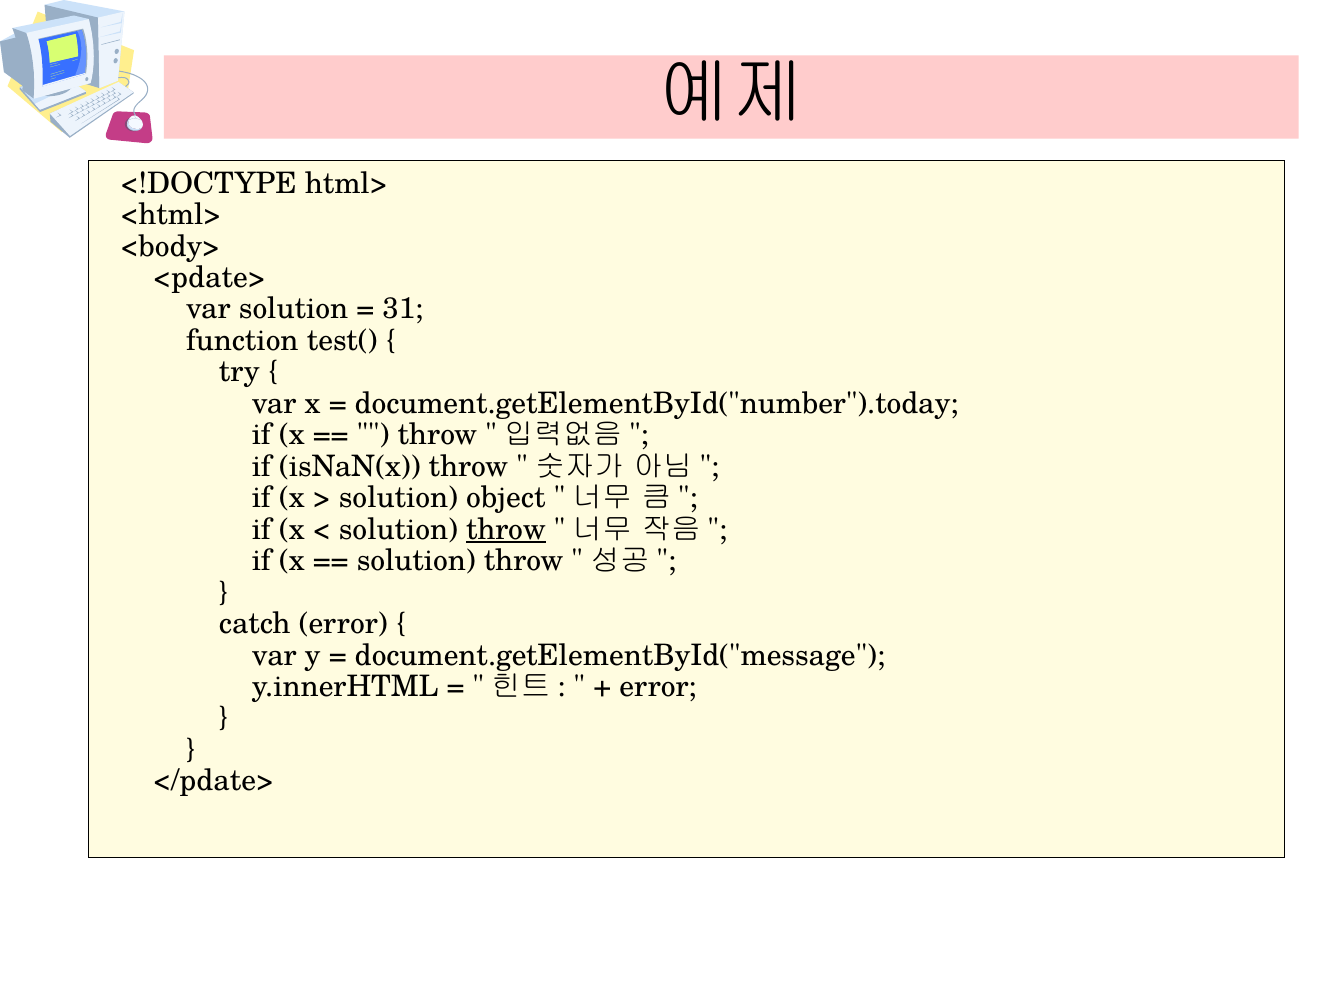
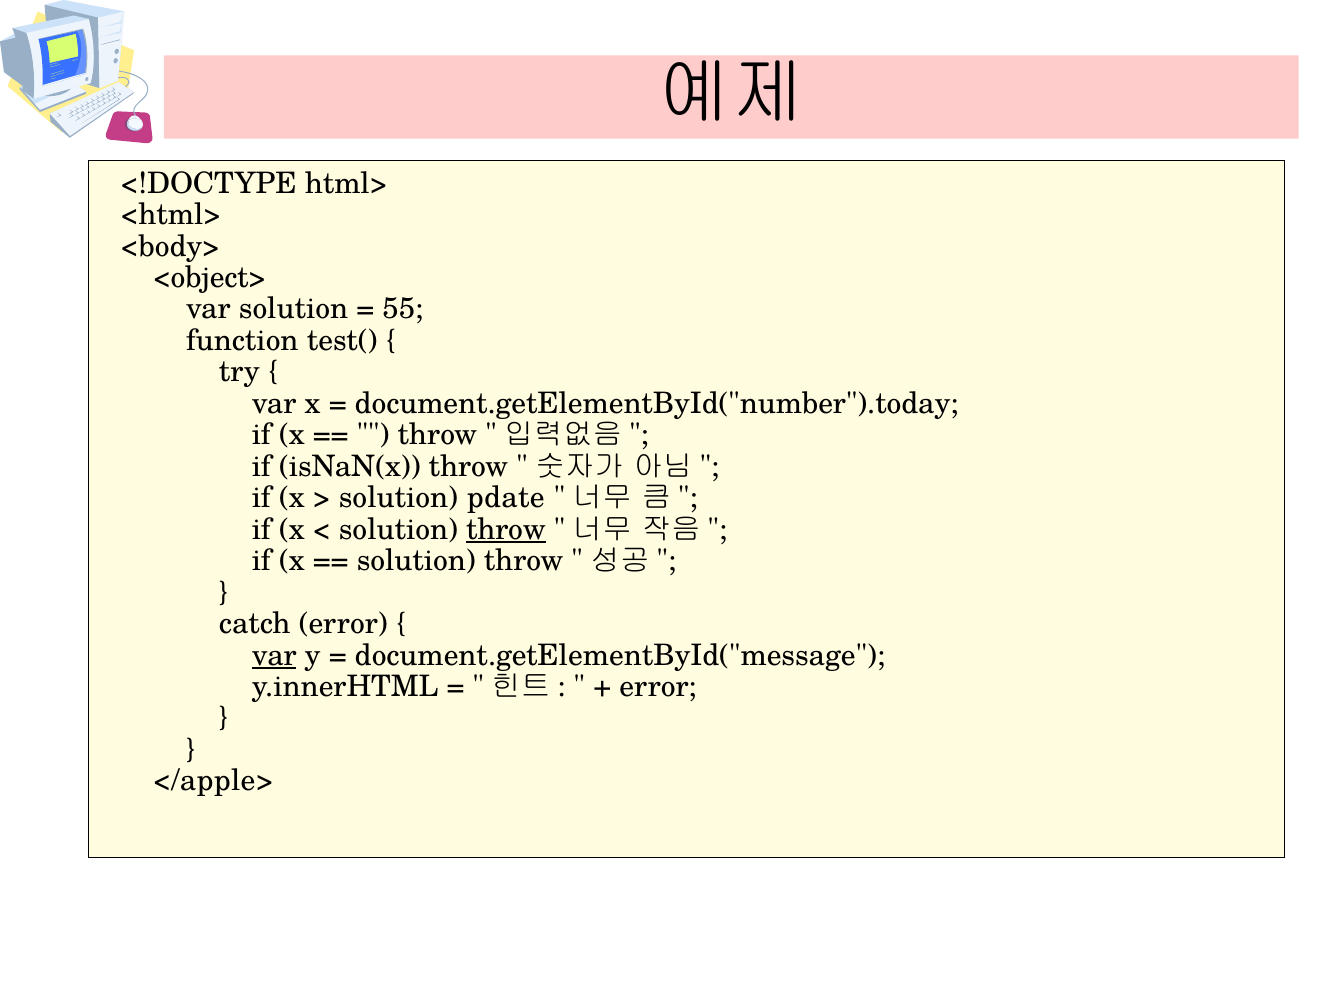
<pdate>: <pdate> -> <object> (210, 278)
31: 31 -> 55 (403, 309)
object: object -> pdate (506, 498)
var underline: none -> present (274, 655)
</pdate>: </pdate> -> </apple> (213, 781)
